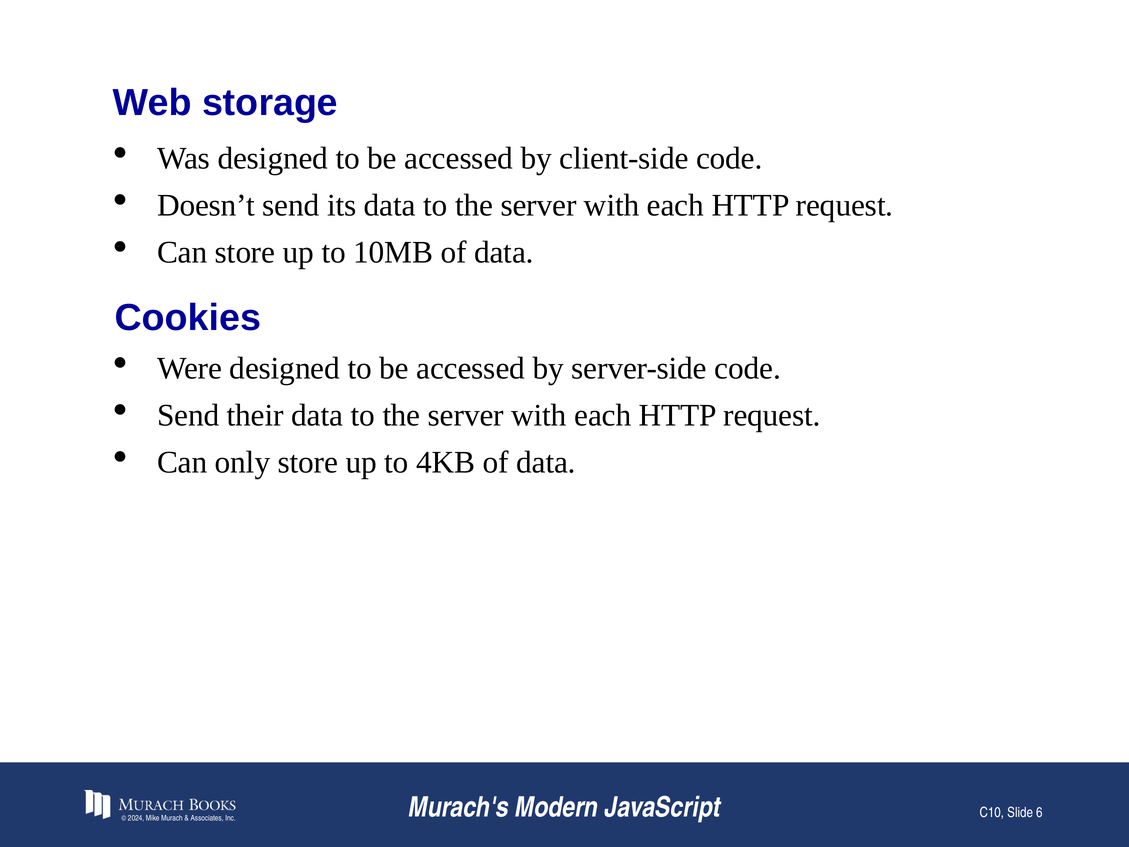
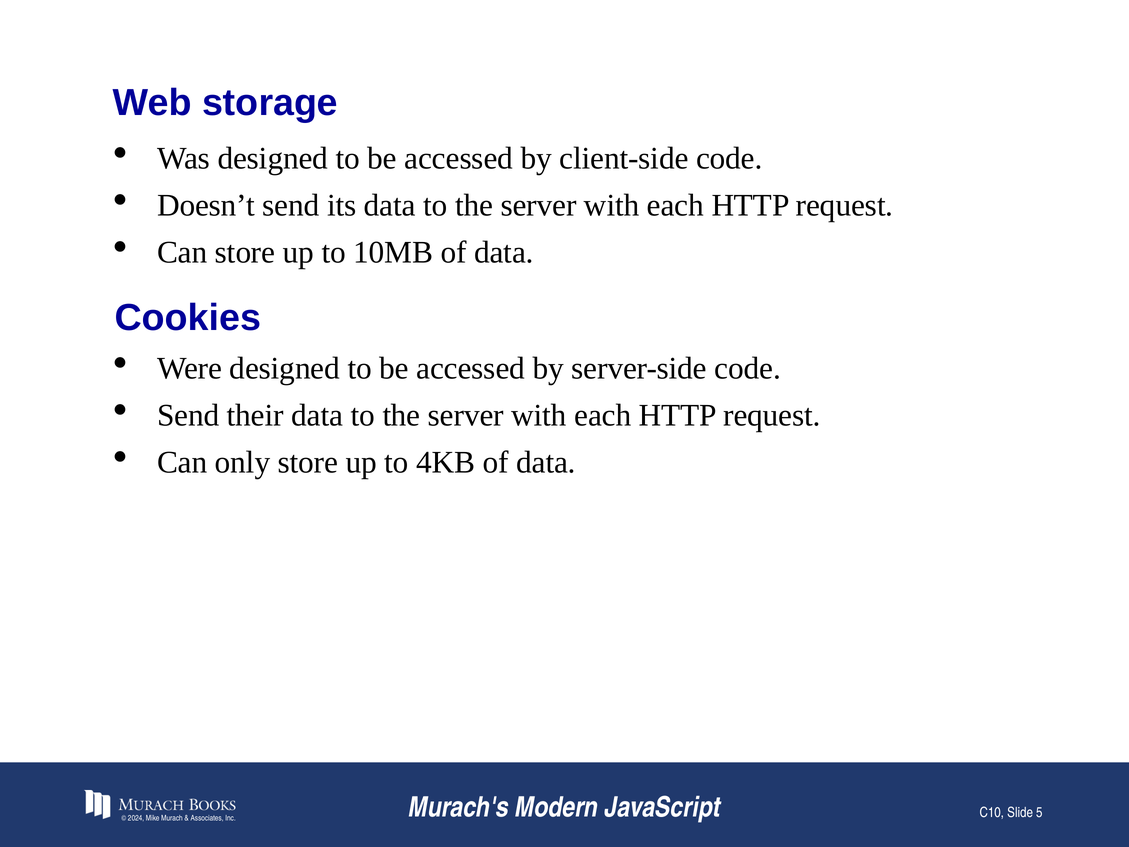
6: 6 -> 5 (1039, 812)
